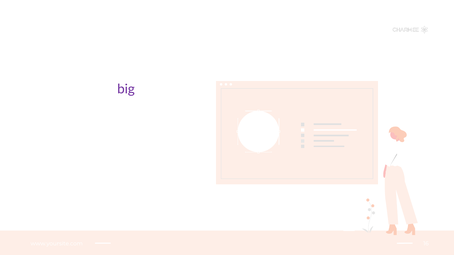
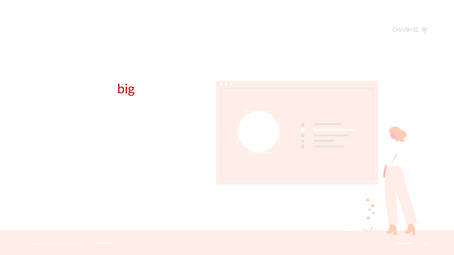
big colour: purple -> red (126, 89)
